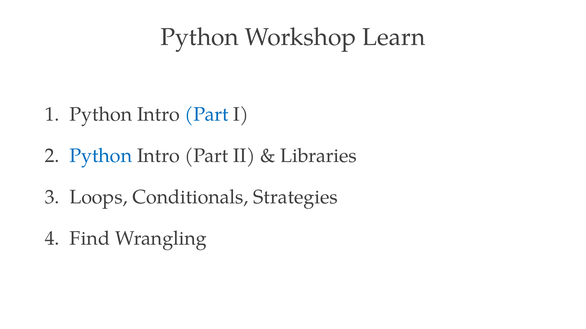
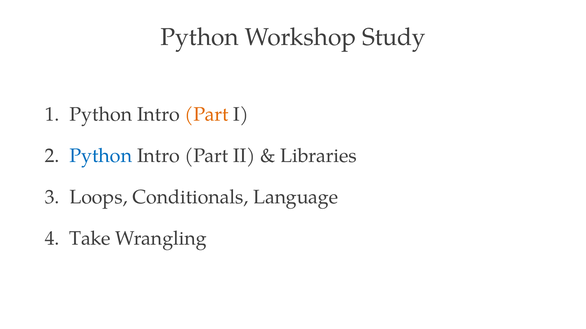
Learn: Learn -> Study (394, 37)
Part colour: blue -> orange (207, 115)
Strategies: Strategies -> Language (296, 197)
Find: Find -> Take (90, 239)
